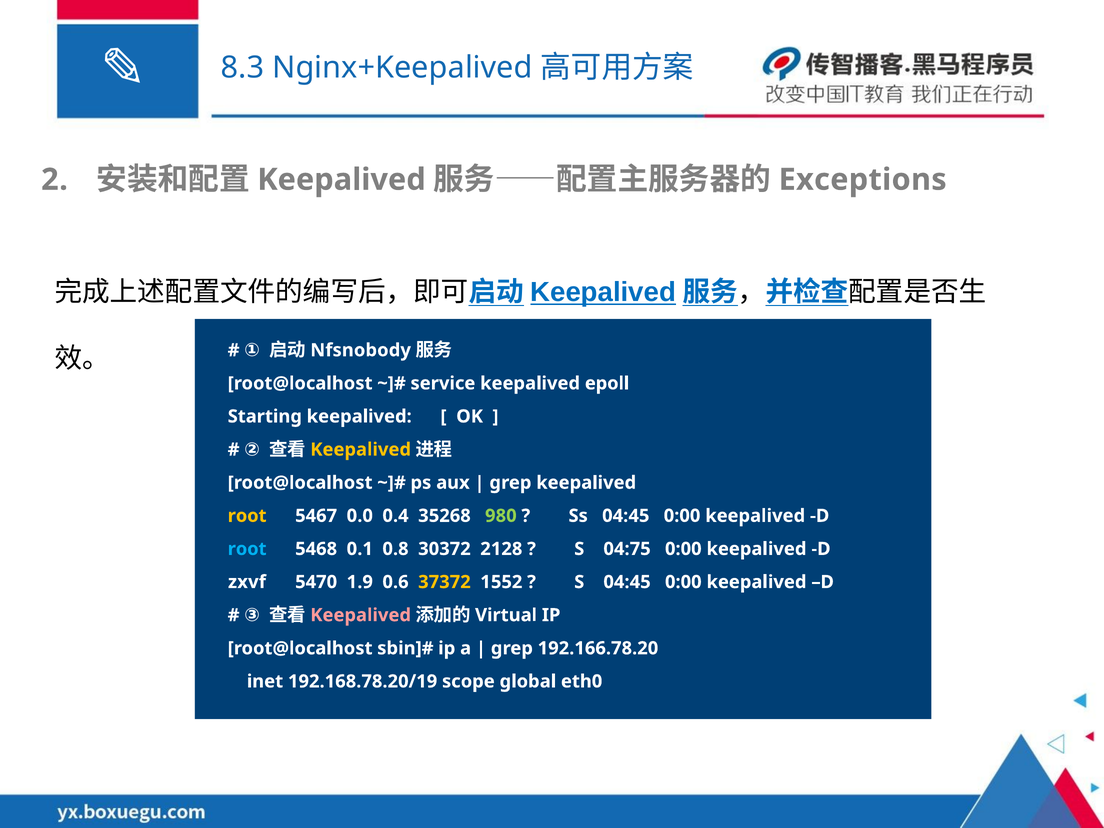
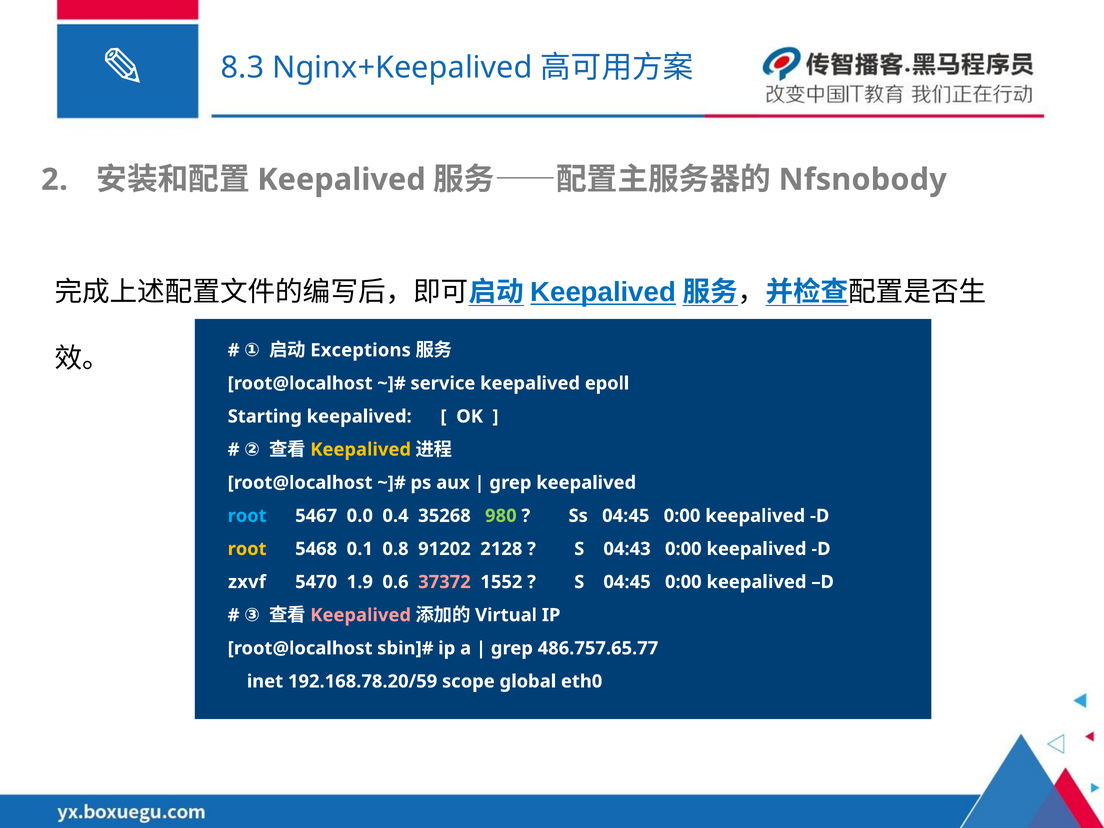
Exceptions: Exceptions -> Nfsnobody (863, 180)
Nfsnobody: Nfsnobody -> Exceptions (361, 350)
root colour: yellow -> light blue (247, 516)
root colour: light blue -> yellow (247, 549)
30372: 30372 -> 91202 (444, 549)
04:75: 04:75 -> 04:43 (627, 549)
37372 colour: yellow -> pink (444, 582)
192.166.78.20: 192.166.78.20 -> 486.757.65.77 (598, 648)
192.168.78.20/19: 192.168.78.20/19 -> 192.168.78.20/59 (363, 681)
